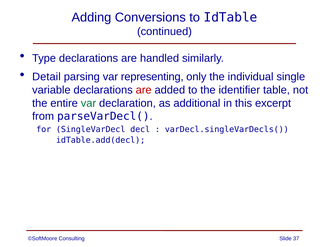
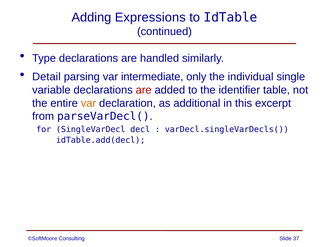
Conversions: Conversions -> Expressions (150, 17)
representing: representing -> intermediate (152, 77)
var colour: green -> orange (88, 103)
